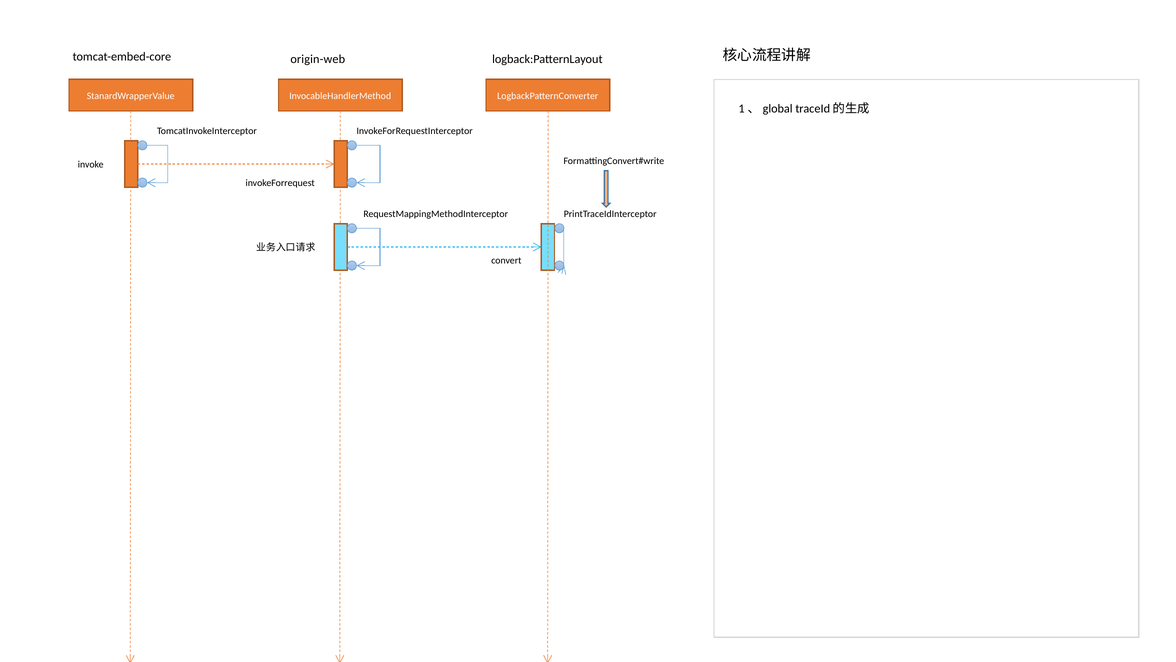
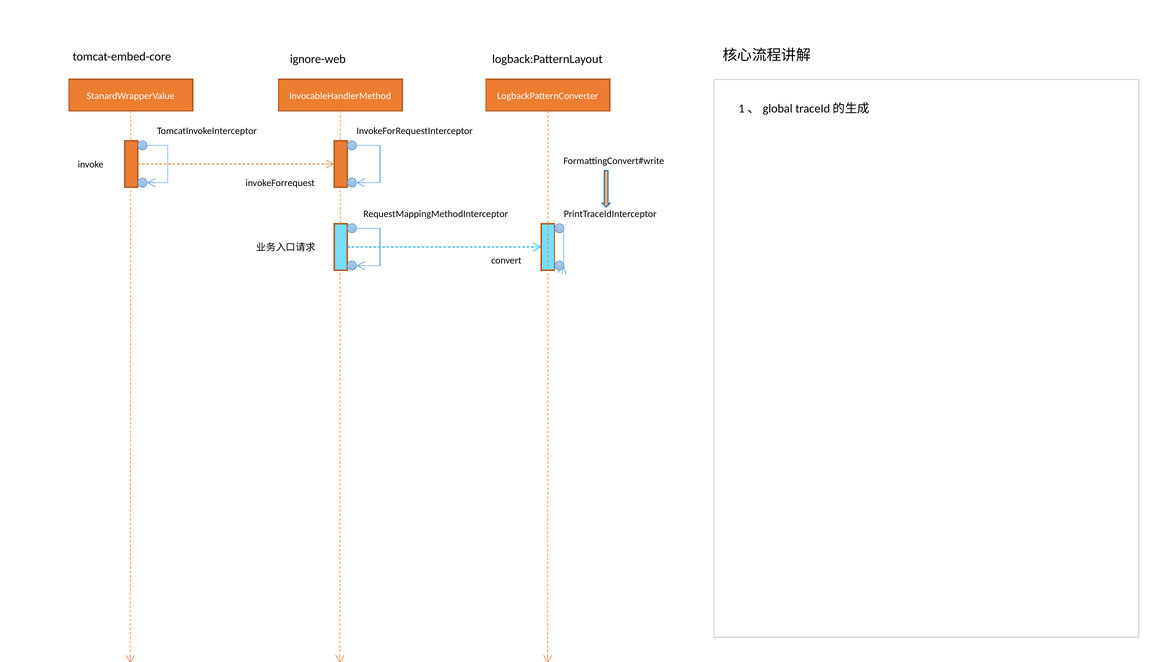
origin-web: origin-web -> ignore-web (318, 59)
